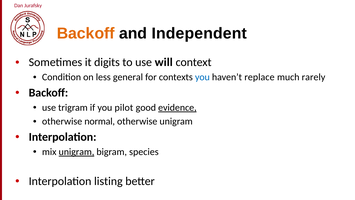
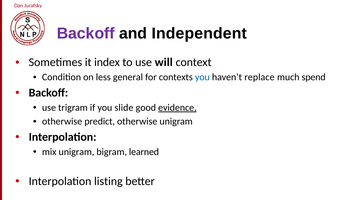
Backoff colour: orange -> purple (86, 33)
digits: digits -> index (107, 62)
rarely: rarely -> spend (314, 77)
pilot: pilot -> slide (124, 107)
normal: normal -> predict (100, 121)
unigram underline: present -> none (76, 152)
species: species -> learned (144, 152)
